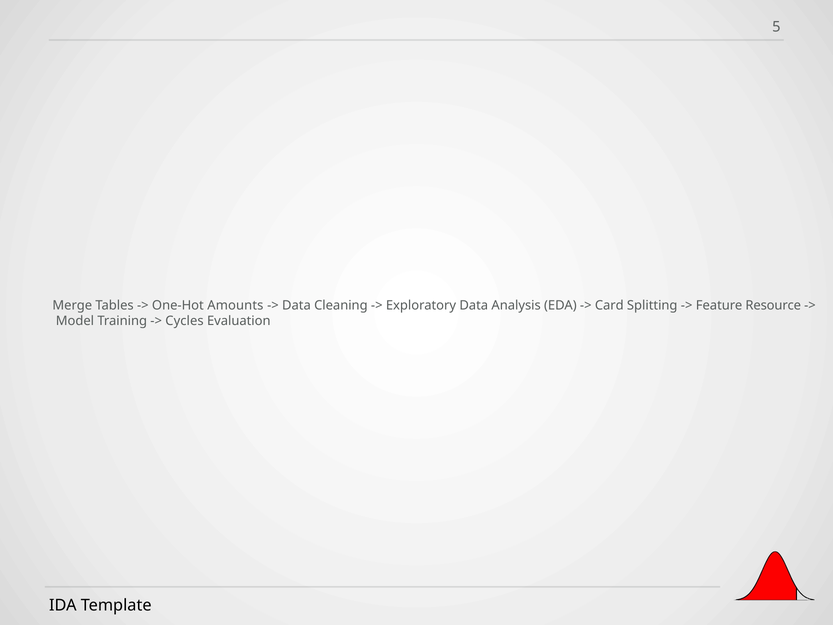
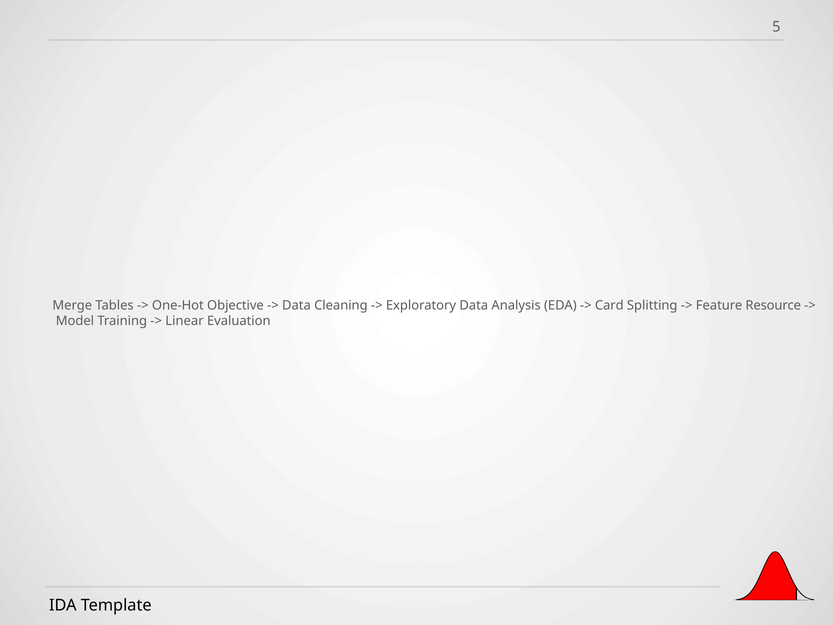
Amounts: Amounts -> Objective (235, 305)
Cycles: Cycles -> Linear (185, 321)
